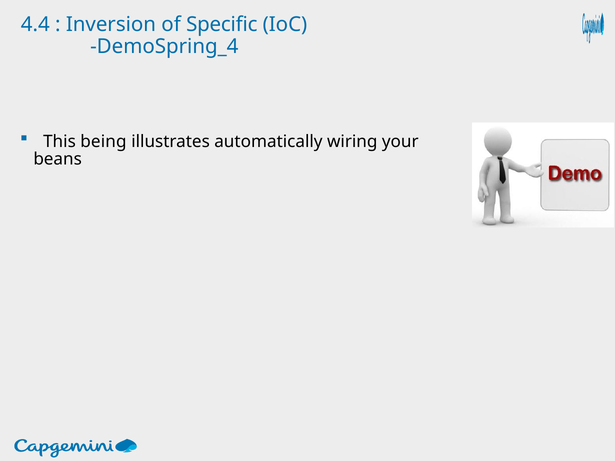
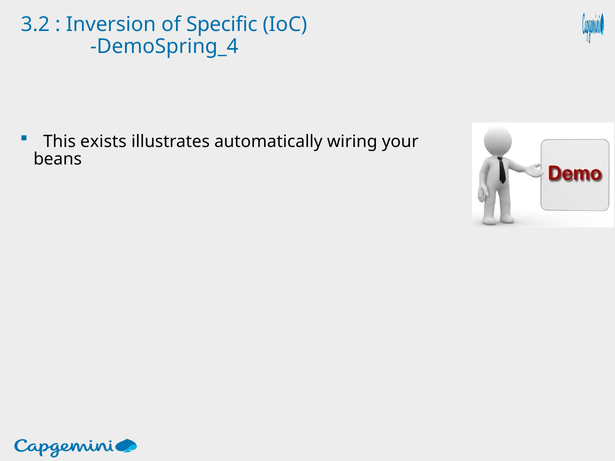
4.4: 4.4 -> 3.2 (35, 24)
being: being -> exists (103, 141)
